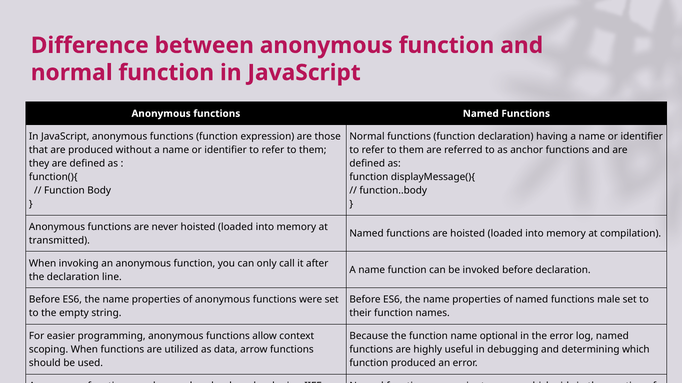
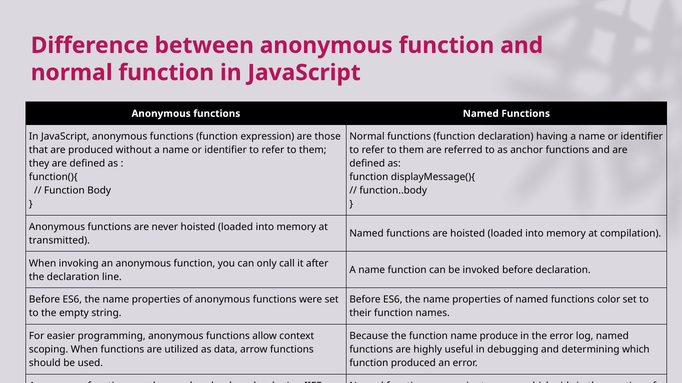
male: male -> color (609, 300)
optional: optional -> produce (499, 337)
